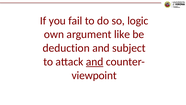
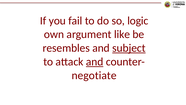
deduction: deduction -> resembles (66, 48)
subject underline: none -> present (129, 48)
viewpoint: viewpoint -> negotiate (94, 75)
